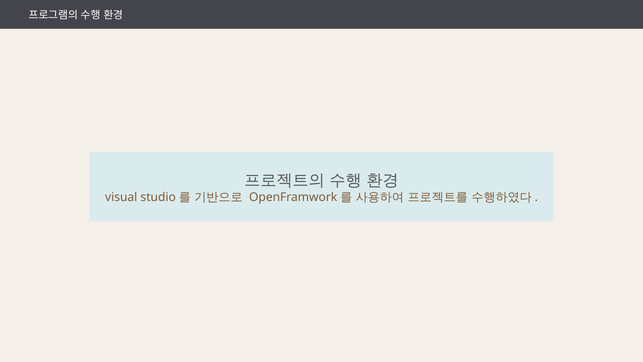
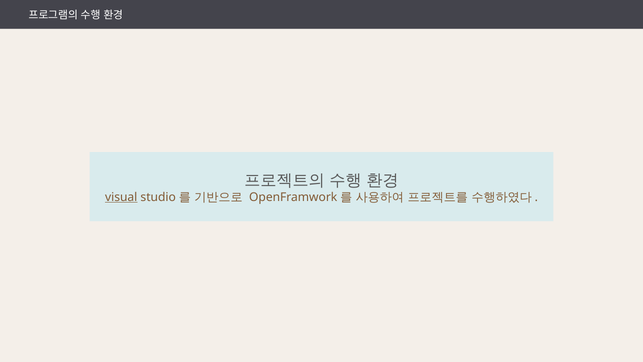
visual underline: none -> present (121, 197)
